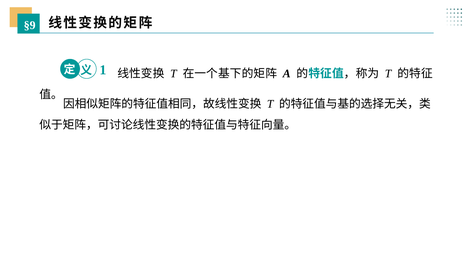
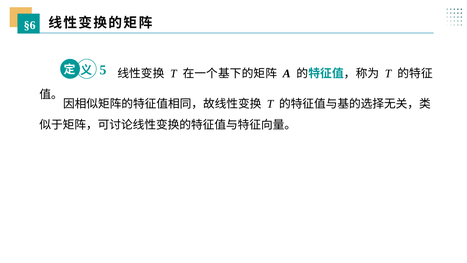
§9: §9 -> §6 (30, 25)
1: 1 -> 5 (103, 70)
